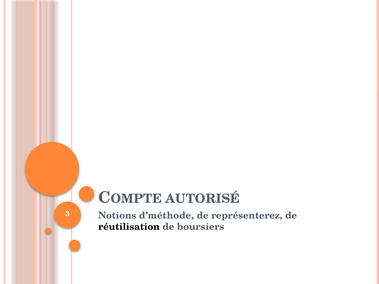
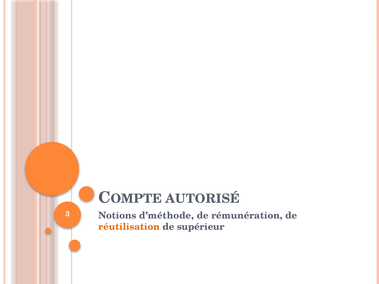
représenterez: représenterez -> rémunération (247, 216)
réutilisation colour: black -> orange (129, 227)
boursiers: boursiers -> supérieur (201, 227)
